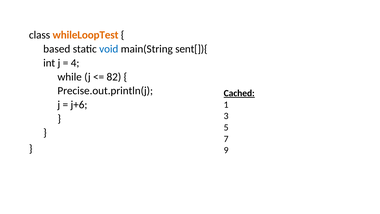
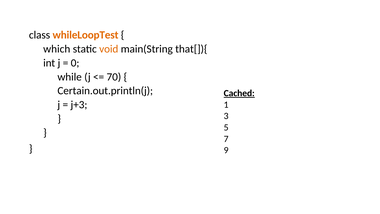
based: based -> which (57, 49)
void colour: blue -> orange (109, 49)
sent[]){: sent[]){ -> that[]){ (191, 49)
4: 4 -> 0 (75, 63)
82: 82 -> 70 (114, 77)
Precise.out.println(j: Precise.out.println(j -> Certain.out.println(j (105, 91)
j+6: j+6 -> j+3 (79, 105)
